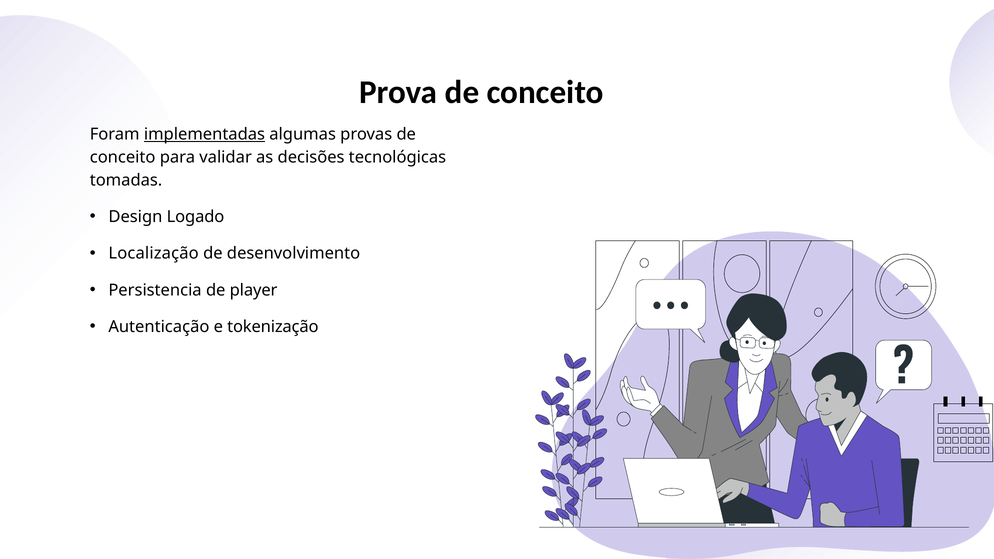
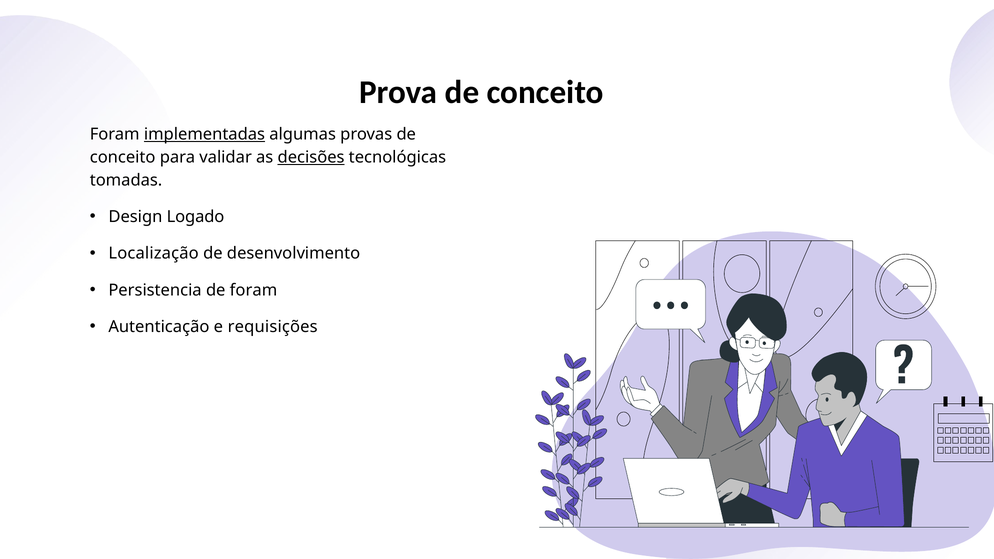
decisões underline: none -> present (311, 157)
de player: player -> foram (253, 290)
tokenização: tokenização -> requisições (273, 327)
